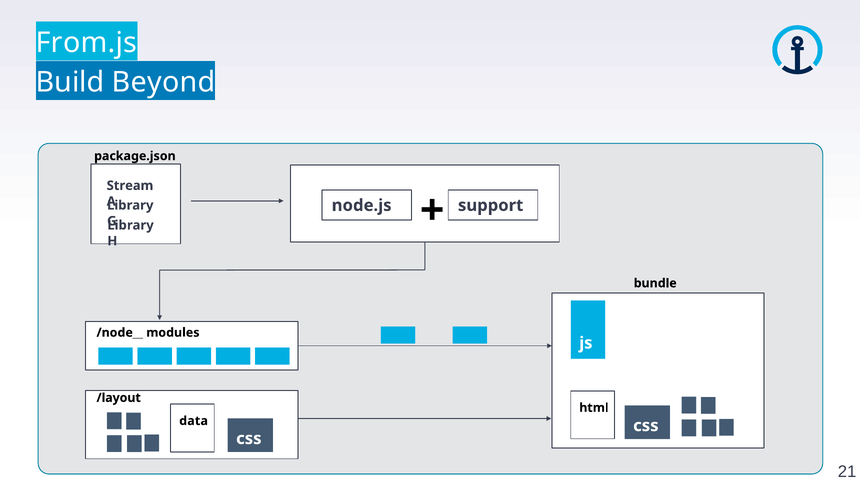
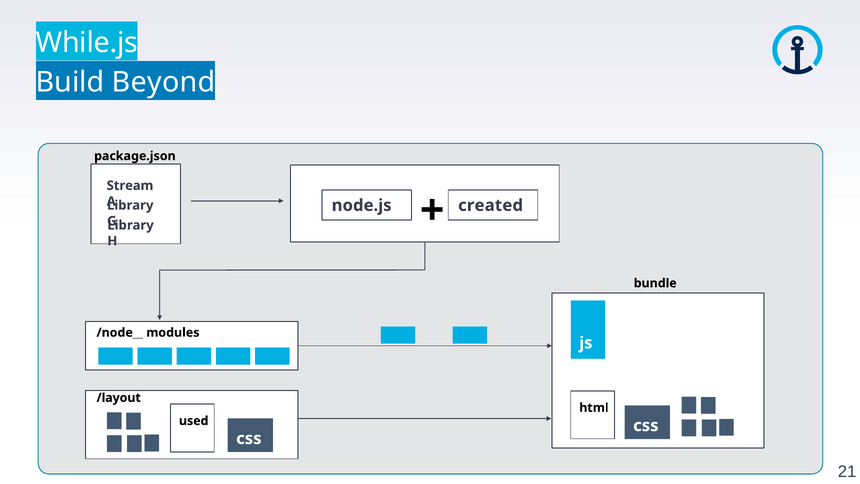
From.js: From.js -> While.js (87, 43)
support: support -> created (491, 205)
data: data -> used (194, 421)
